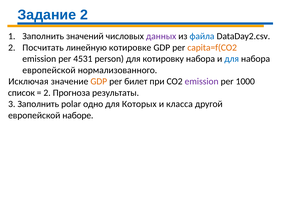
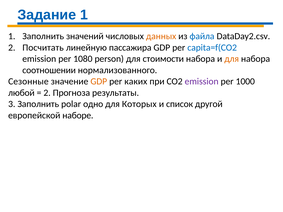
Задание 2: 2 -> 1 (84, 15)
данных colour: purple -> orange (161, 36)
котировке: котировке -> пассажира (130, 48)
capita=f(CO2 colour: orange -> blue (212, 48)
4531: 4531 -> 1080 (83, 59)
котировку: котировку -> стоимости (163, 59)
для colour: blue -> orange (232, 59)
европейской: европейской -> соотношении (49, 70)
Исключая: Исключая -> Сезонные (28, 82)
билет: билет -> каких (136, 82)
список: список -> любой (21, 93)
класса: класса -> список (180, 104)
